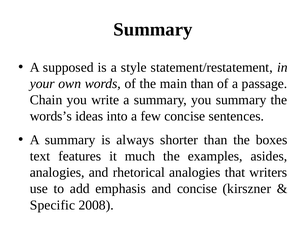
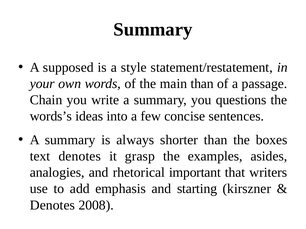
you summary: summary -> questions (241, 100)
text features: features -> denotes (80, 157)
much: much -> grasp (140, 157)
rhetorical analogies: analogies -> important (195, 173)
and concise: concise -> starting (197, 189)
Specific: Specific -> Denotes (52, 205)
